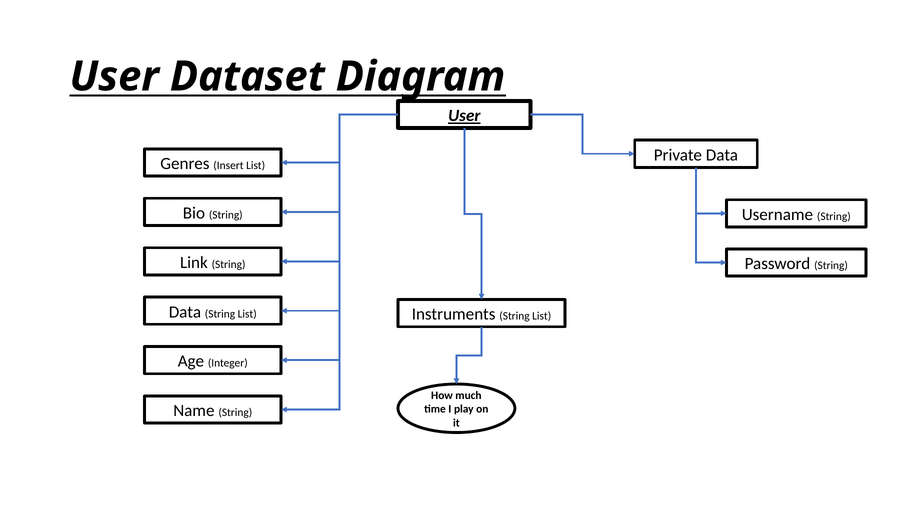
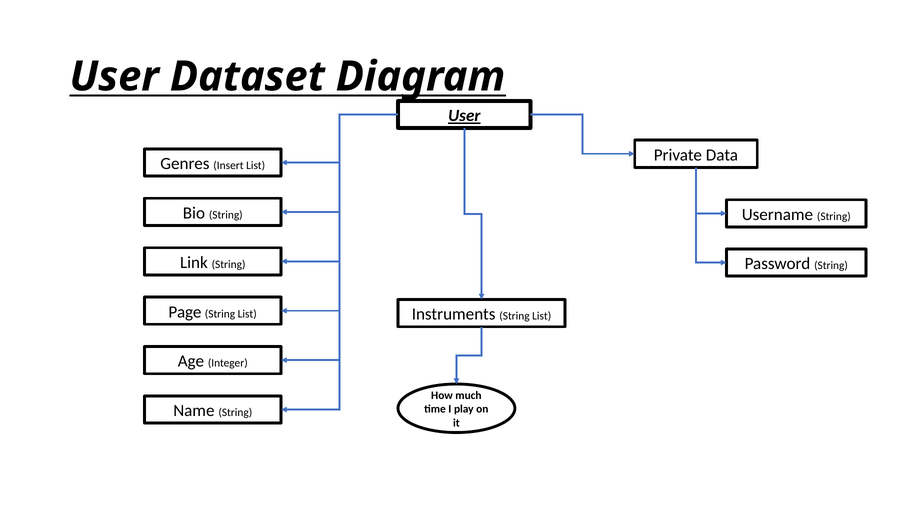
Data: Data -> Page (185, 312)
